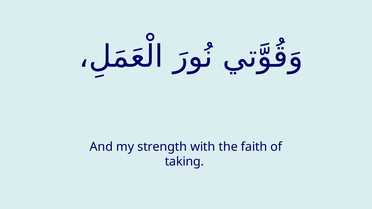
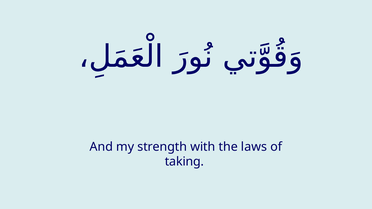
faith: faith -> laws (254, 147)
